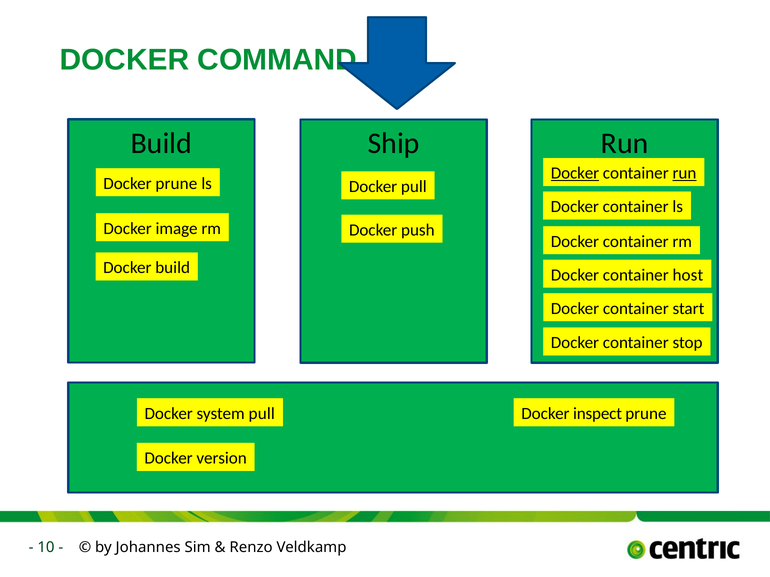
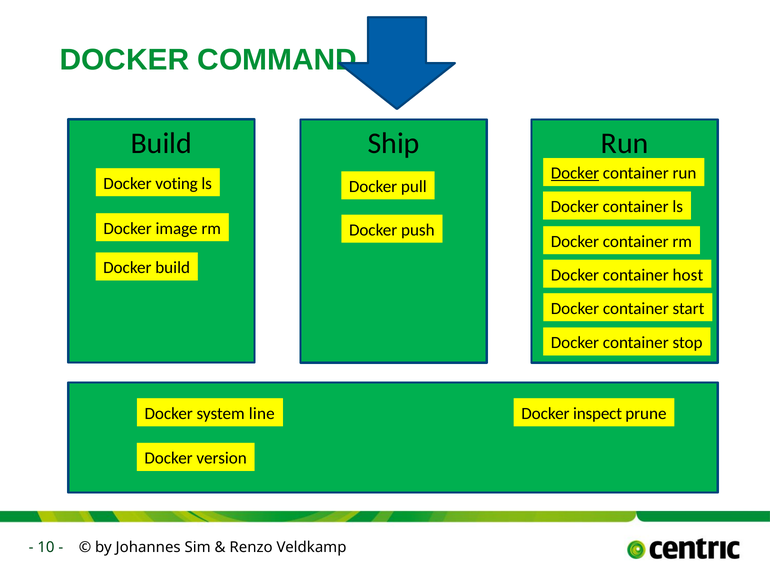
run underline: present -> none (684, 173)
Docker prune: prune -> voting (177, 184)
system pull: pull -> line (262, 414)
